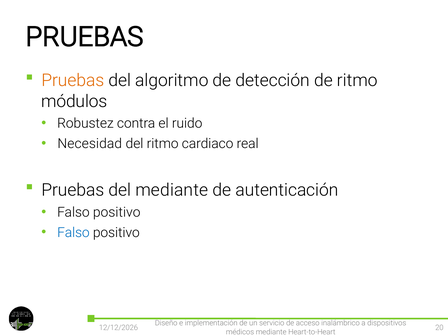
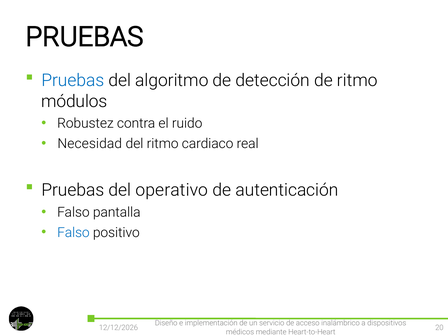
Pruebas colour: orange -> blue (73, 80)
del mediante: mediante -> operativo (172, 190)
positivo: positivo -> pantalla (117, 212)
